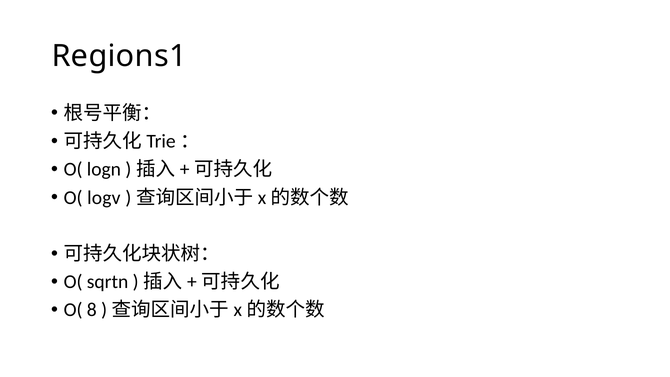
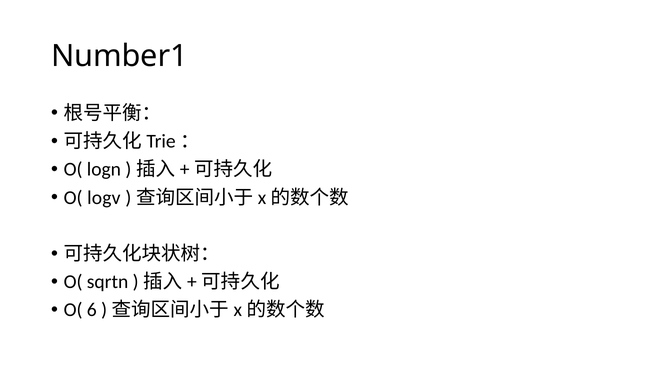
Regions1: Regions1 -> Number1 (119, 56)
8: 8 -> 6 (92, 310)
